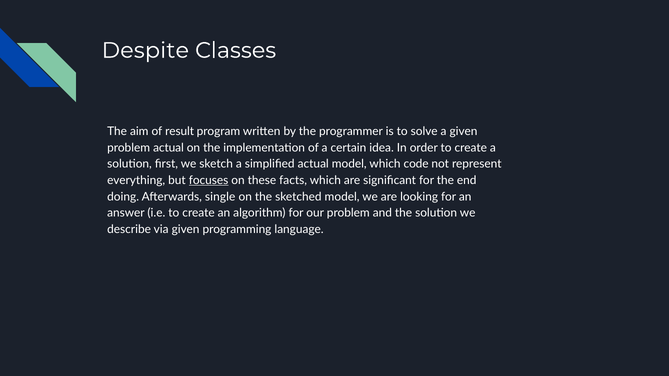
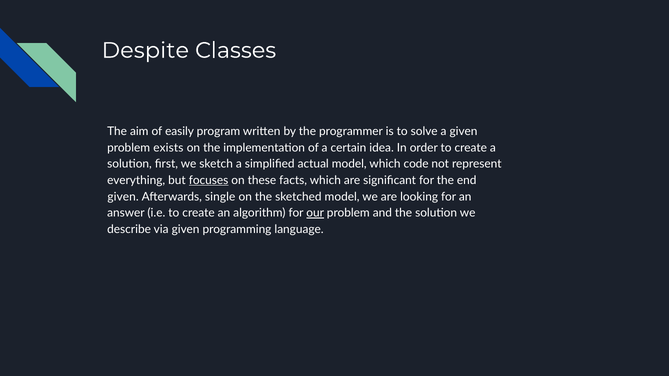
result: result -> easily (180, 131)
problem actual: actual -> exists (168, 148)
doing: doing -> given (123, 197)
our underline: none -> present (315, 213)
